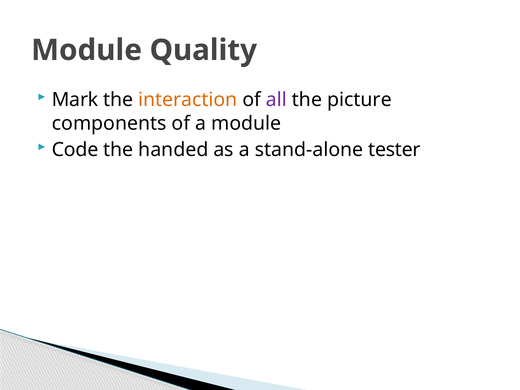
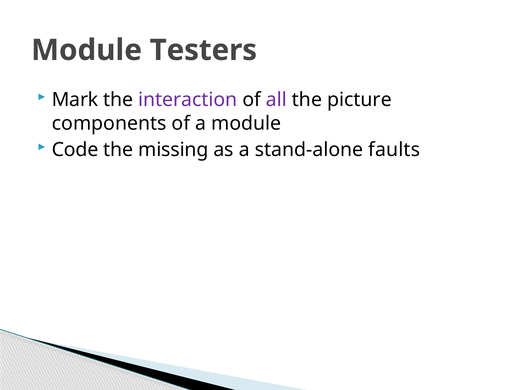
Quality: Quality -> Testers (203, 50)
interaction colour: orange -> purple (188, 100)
handed: handed -> missing (173, 150)
tester: tester -> faults (394, 150)
